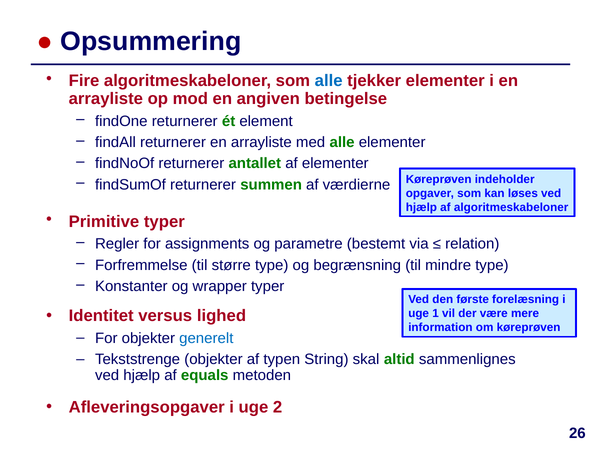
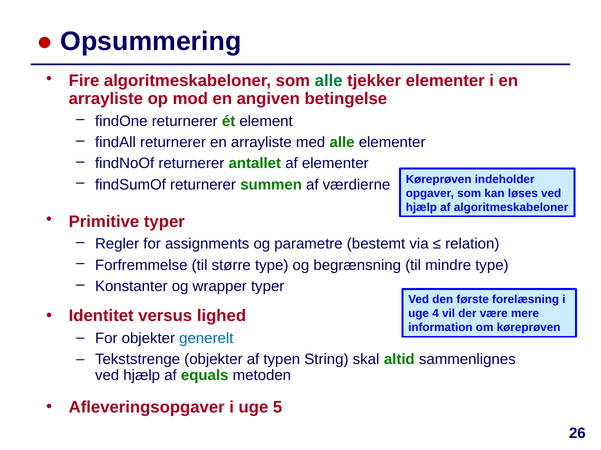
alle colour: blue -> green (329, 81)
1: 1 -> 4 (436, 314)
2: 2 -> 5 (278, 408)
